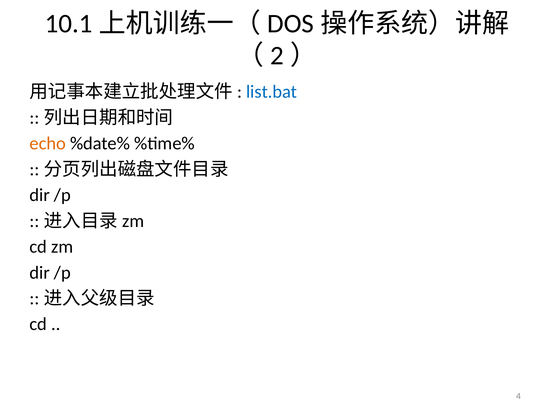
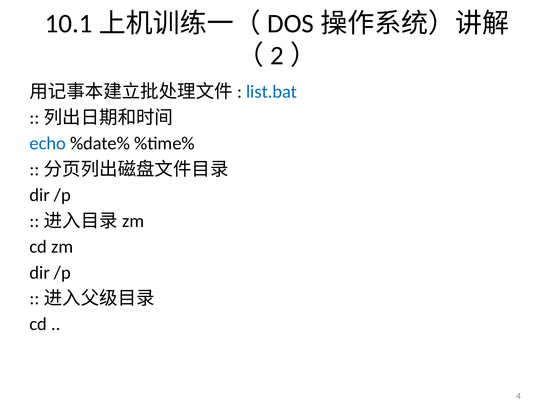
echo colour: orange -> blue (48, 144)
